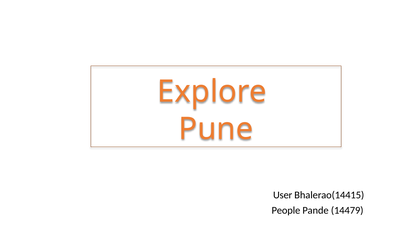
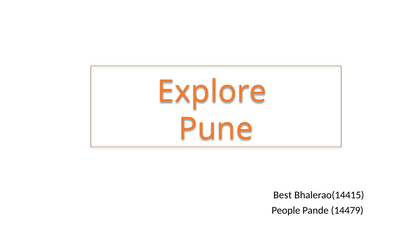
User: User -> Best (283, 195)
